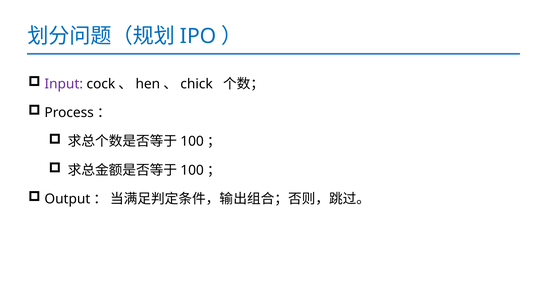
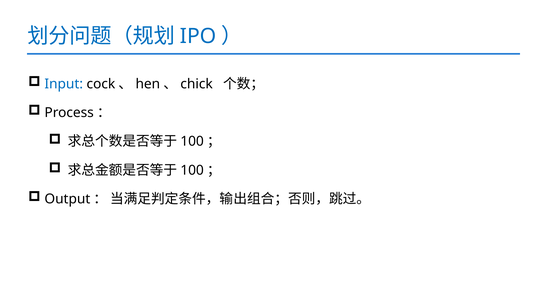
Input colour: purple -> blue (64, 84)
